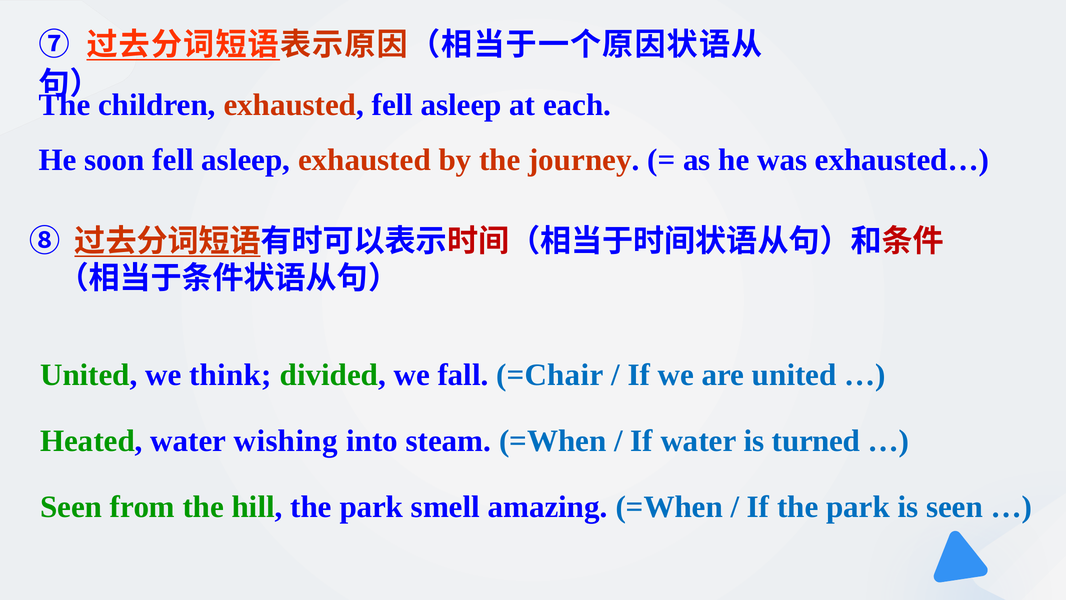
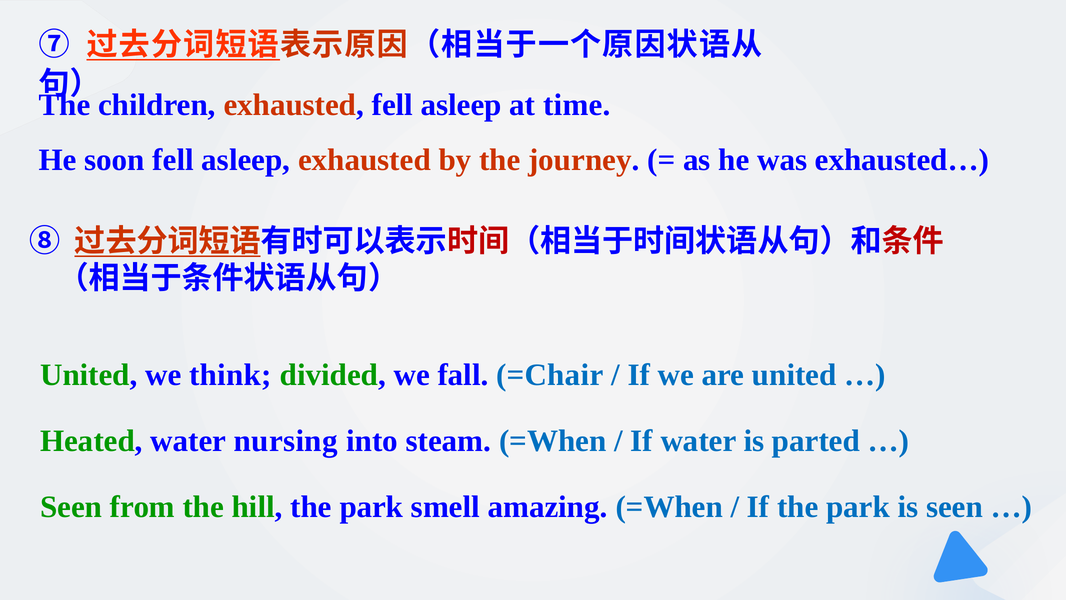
each: each -> time (577, 105)
wishing: wishing -> nursing (286, 440)
turned: turned -> parted (816, 440)
